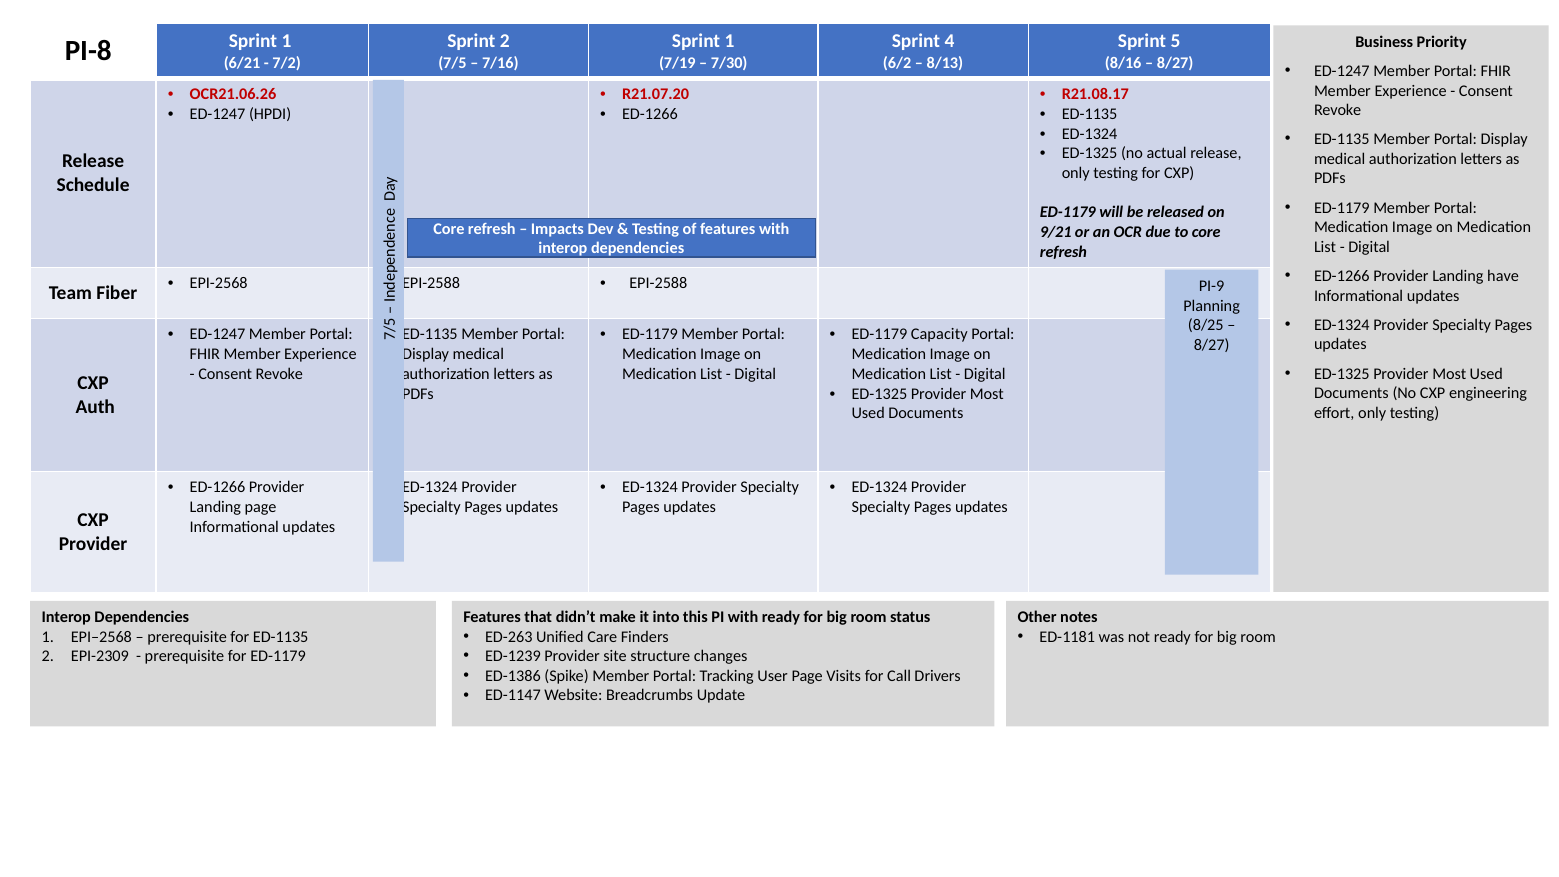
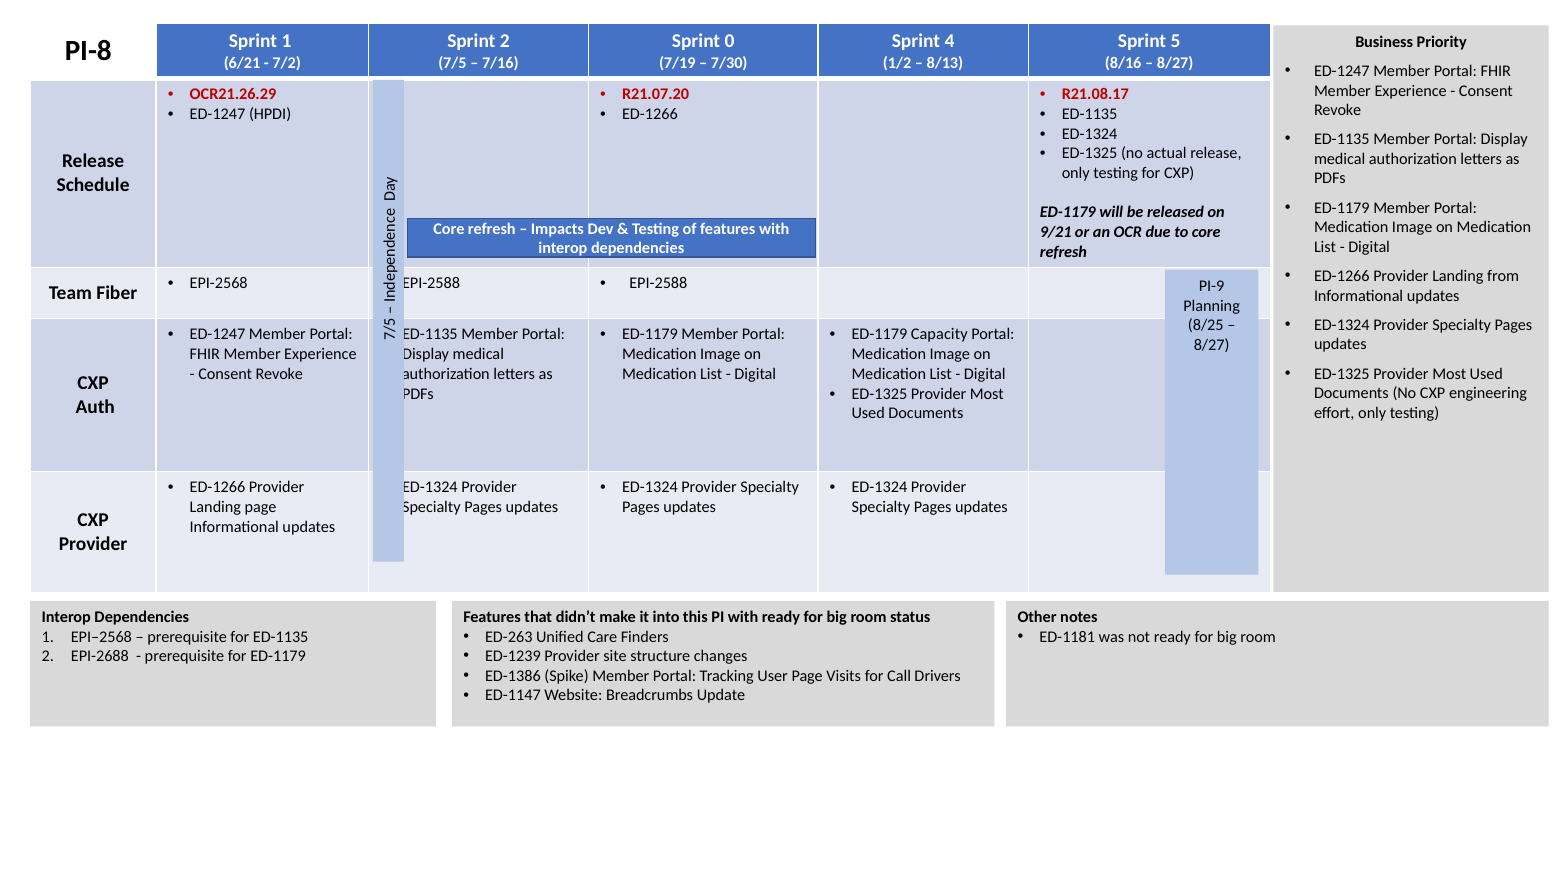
1: 1 -> 0 (730, 41)
6/2: 6/2 -> 1/2 (897, 63)
OCR21.06.26: OCR21.06.26 -> OCR21.26.29 (233, 94)
have: have -> from (1503, 276)
EPI-2309: EPI-2309 -> EPI-2688 (100, 656)
